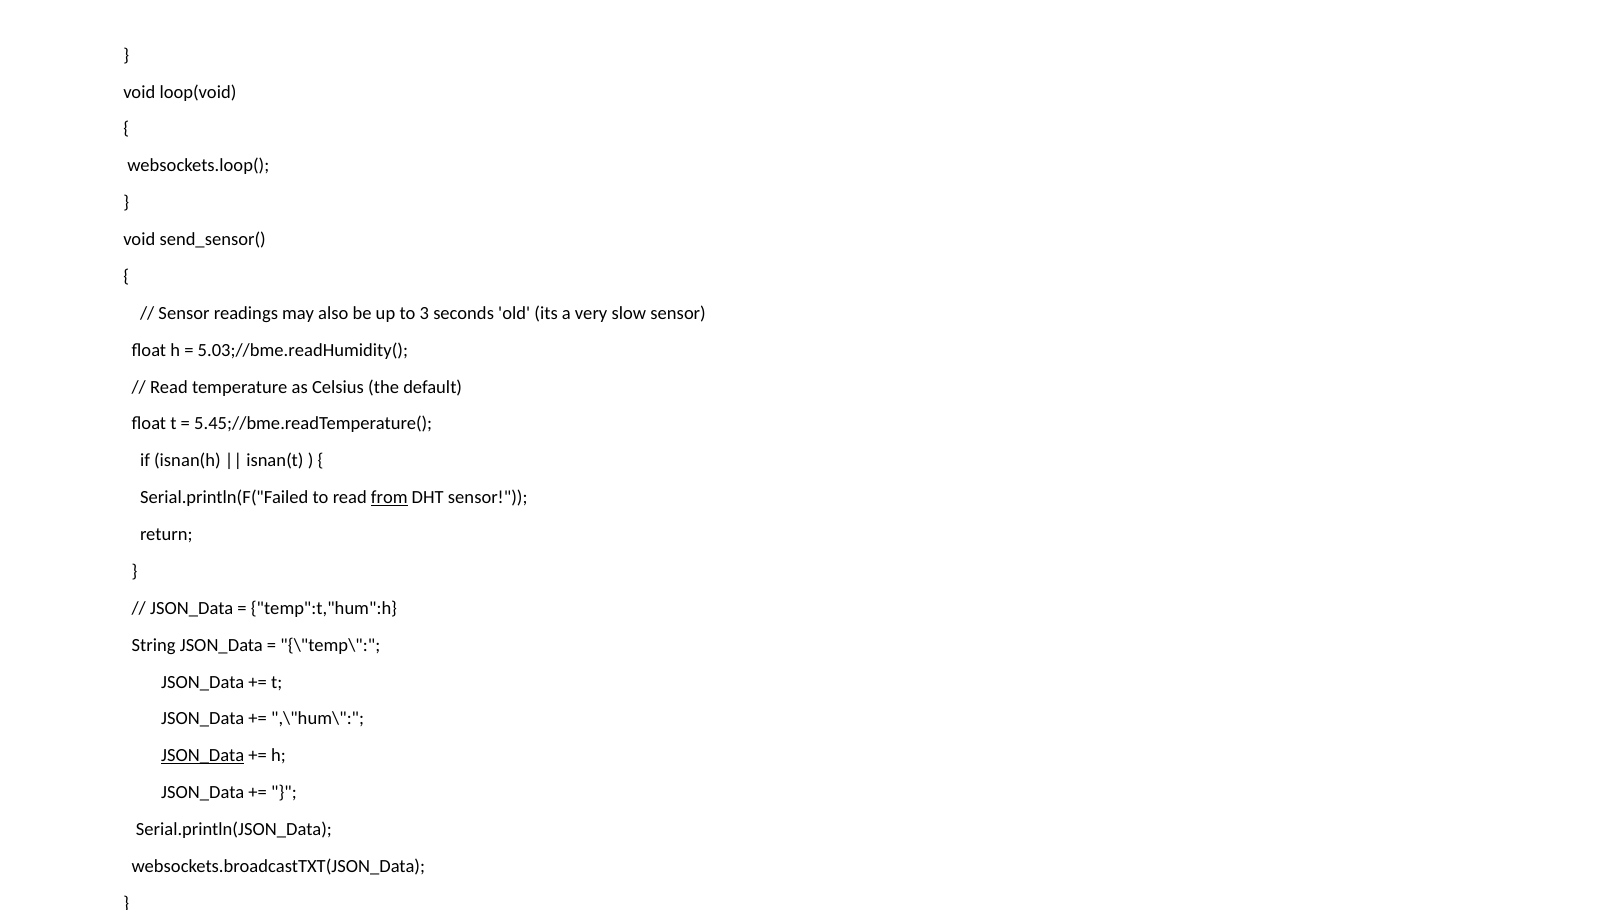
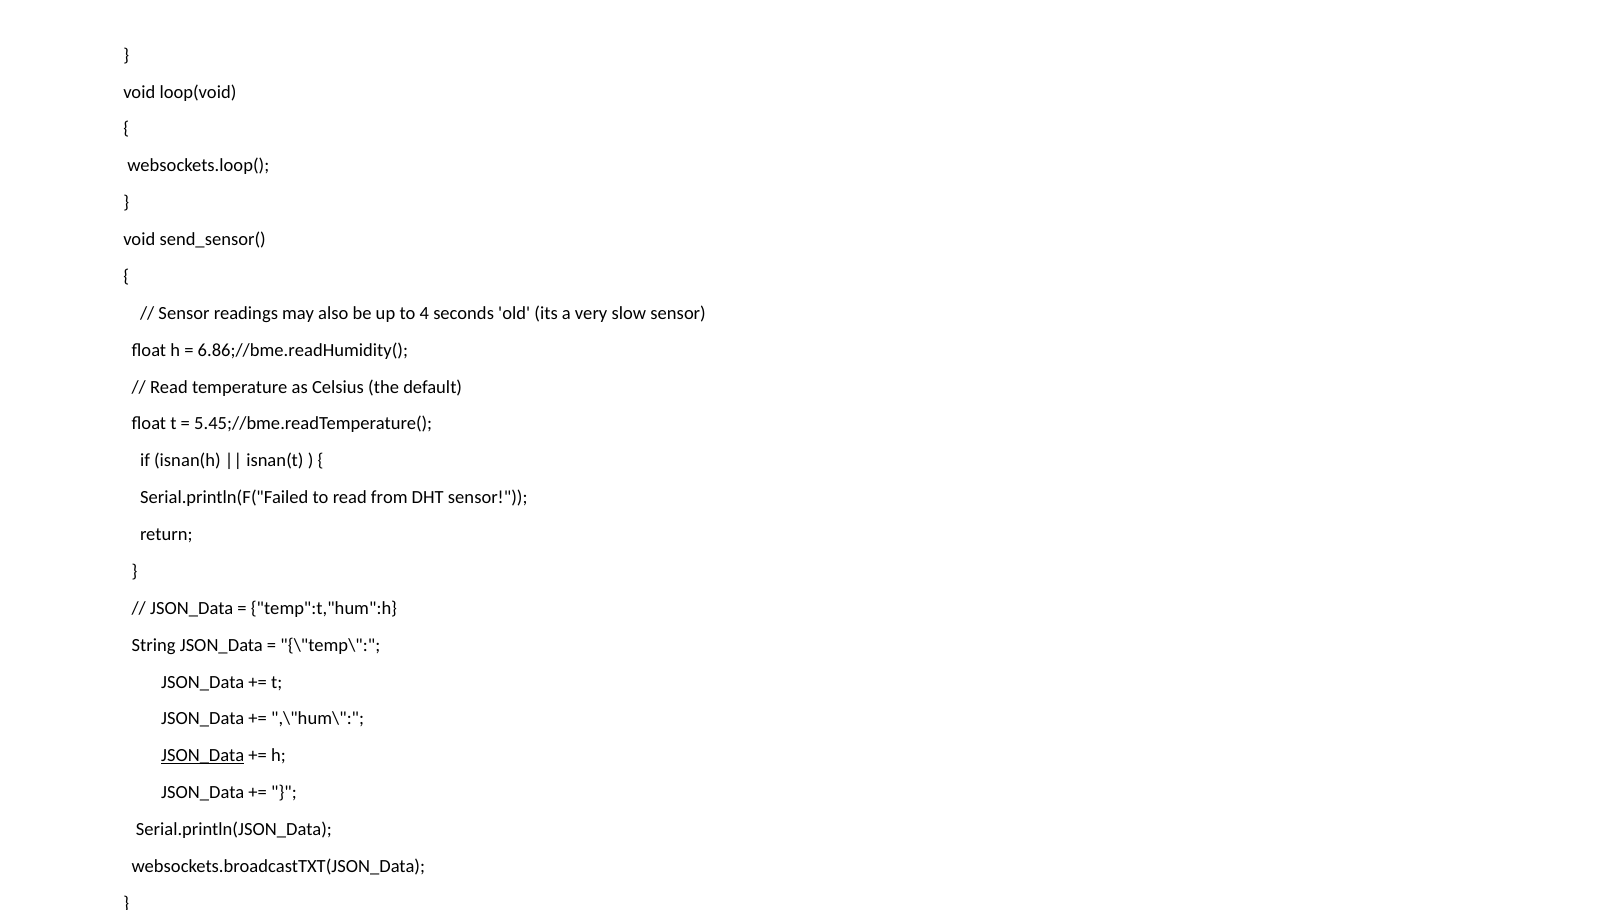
3: 3 -> 4 (424, 313)
5.03;//bme.readHumidity(: 5.03;//bme.readHumidity( -> 6.86;//bme.readHumidity( (303, 350)
from underline: present -> none (389, 498)
